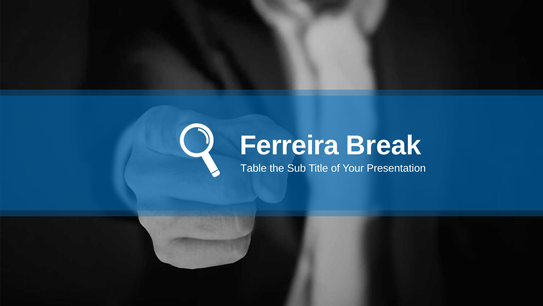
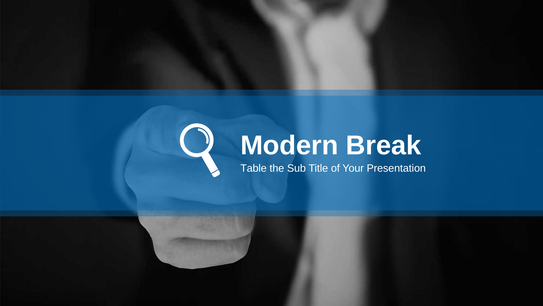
Ferreira: Ferreira -> Modern (289, 145)
